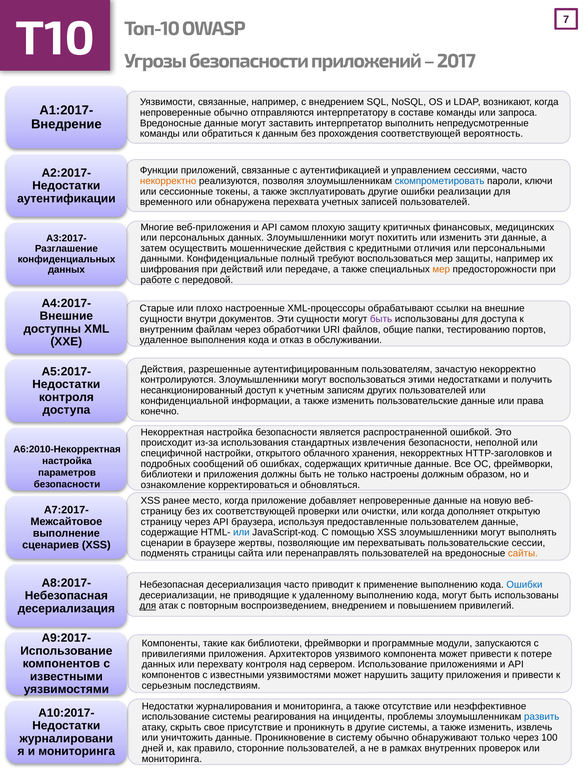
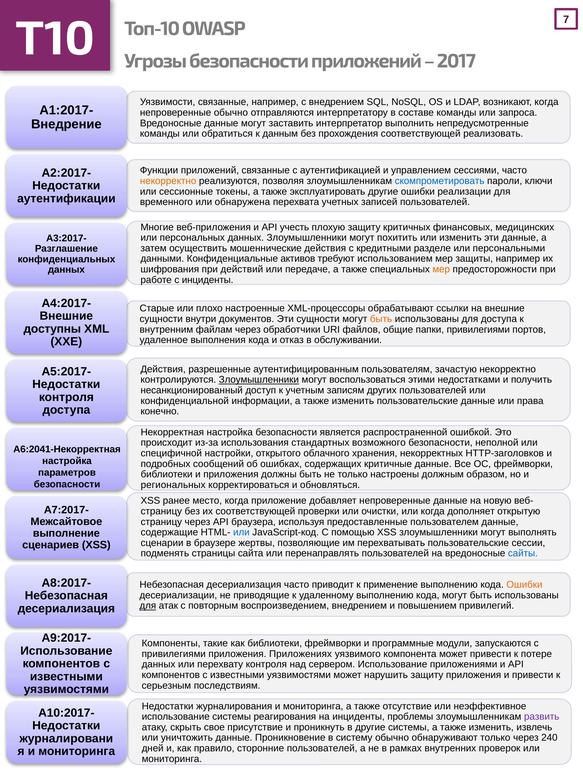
вероятность: вероятность -> реализовать (493, 134)
самом: самом -> учесть (295, 227)
отличия: отличия -> разделе (432, 248)
полный: полный -> активов (298, 259)
требуют воспользоваться: воспользоваться -> использованием (395, 259)
с передовой: передовой -> инциденты (208, 280)
быть colour: purple -> orange (381, 319)
папки тестированию: тестированию -> привилегиями (478, 329)
Злоумышленники underline: none -> present (259, 379)
извлечения: извлечения -> возможного (379, 442)
A6:2010-Некорректная: A6:2010-Некорректная -> A6:2041-Некорректная (67, 449)
ознакомление: ознакомление -> региональных (173, 484)
сайты colour: orange -> blue (523, 553)
Ошибки colour: blue -> orange (524, 584)
Архитекторов: Архитекторов -> Приложениях (301, 653)
развить colour: blue -> purple (542, 716)
100: 100 -> 240 (549, 737)
